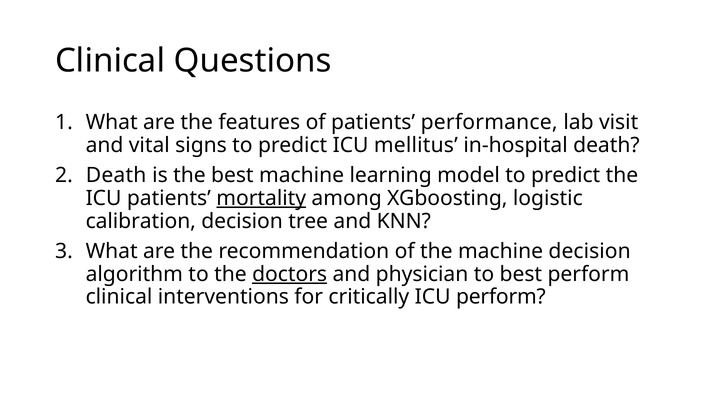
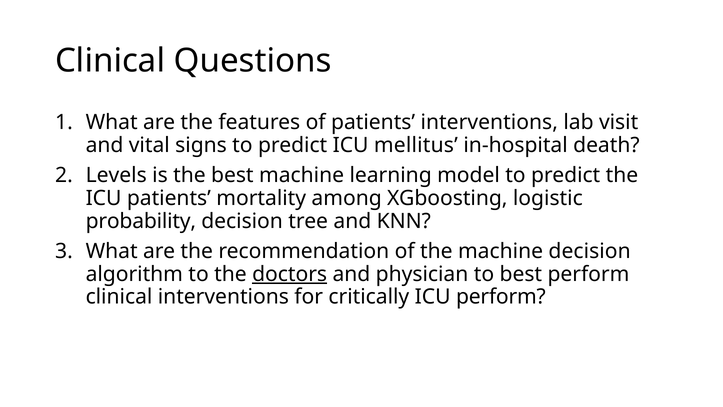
patients performance: performance -> interventions (489, 122)
Death: Death -> Levels (116, 175)
mortality underline: present -> none (261, 198)
calibration: calibration -> probability (141, 221)
